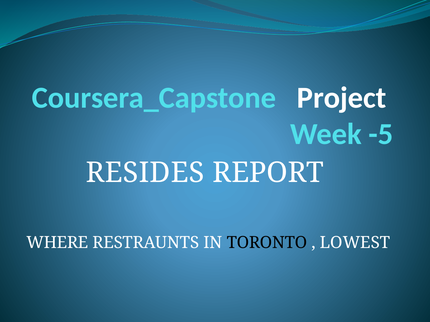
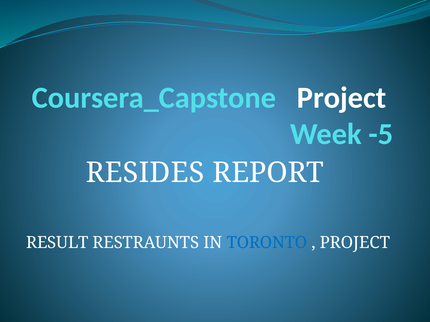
WHERE: WHERE -> RESULT (57, 243)
TORONTO colour: black -> blue (267, 243)
LOWEST: LOWEST -> PROJECT (355, 243)
